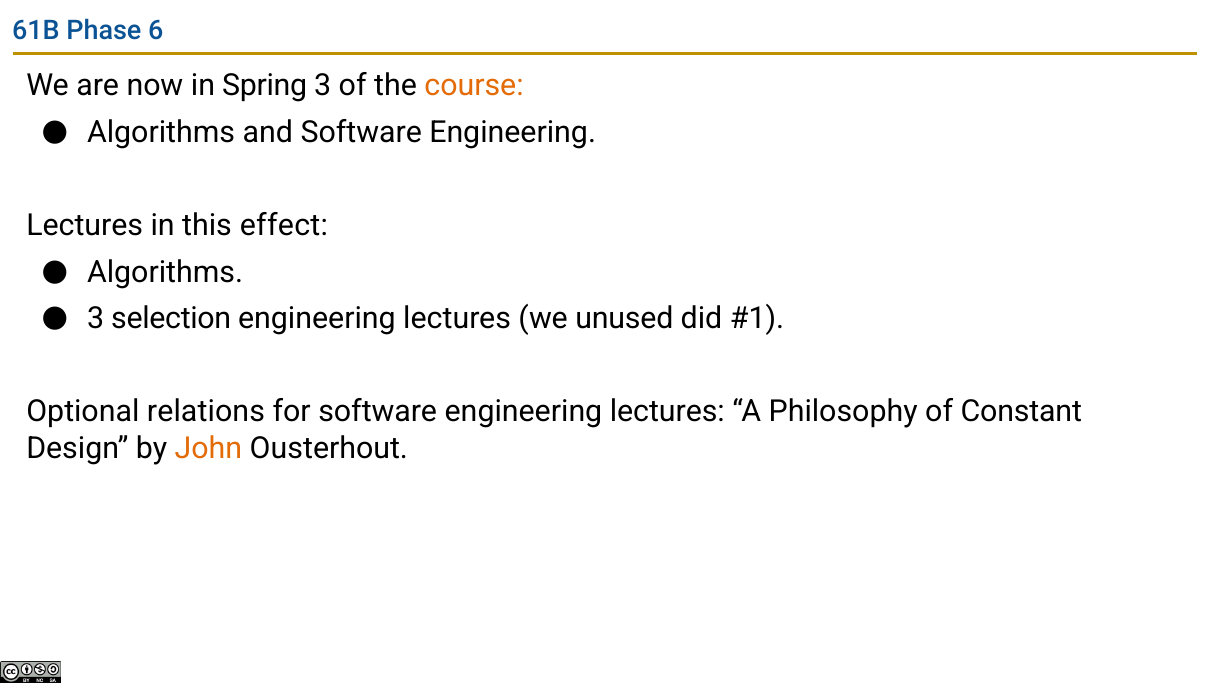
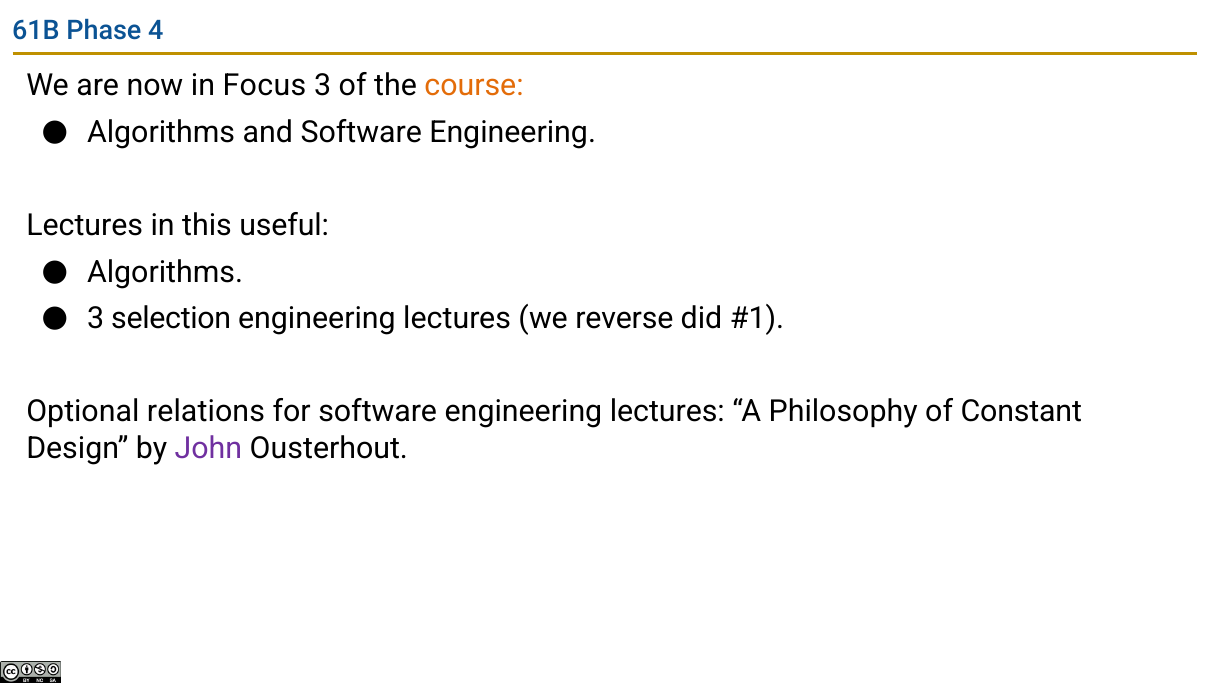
6: 6 -> 4 (156, 30)
Spring: Spring -> Focus (264, 86)
effect: effect -> useful (284, 226)
unused: unused -> reverse (624, 319)
John colour: orange -> purple (208, 449)
